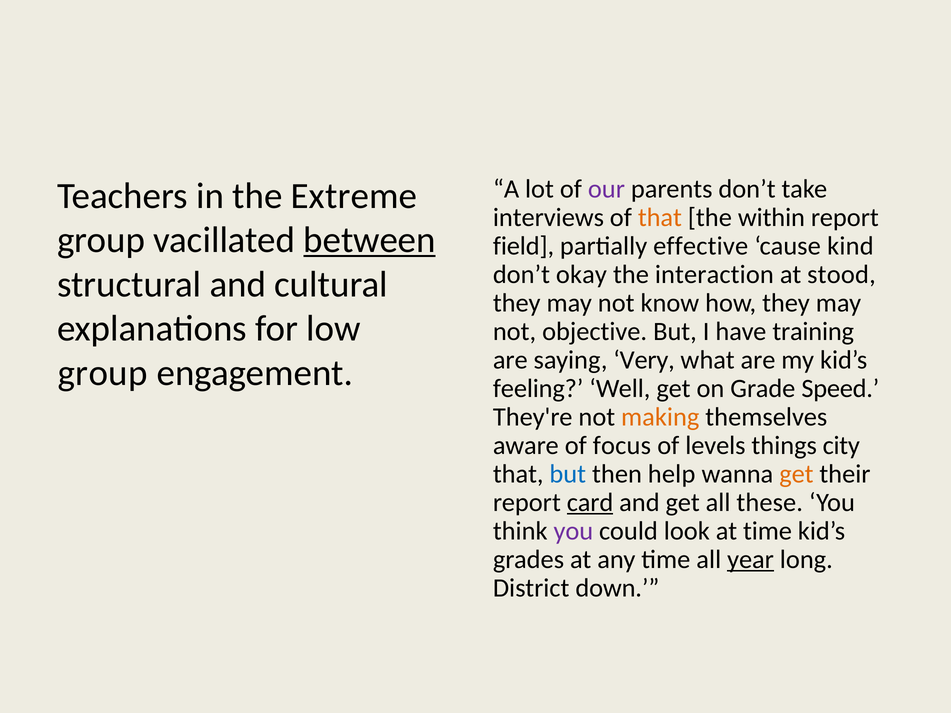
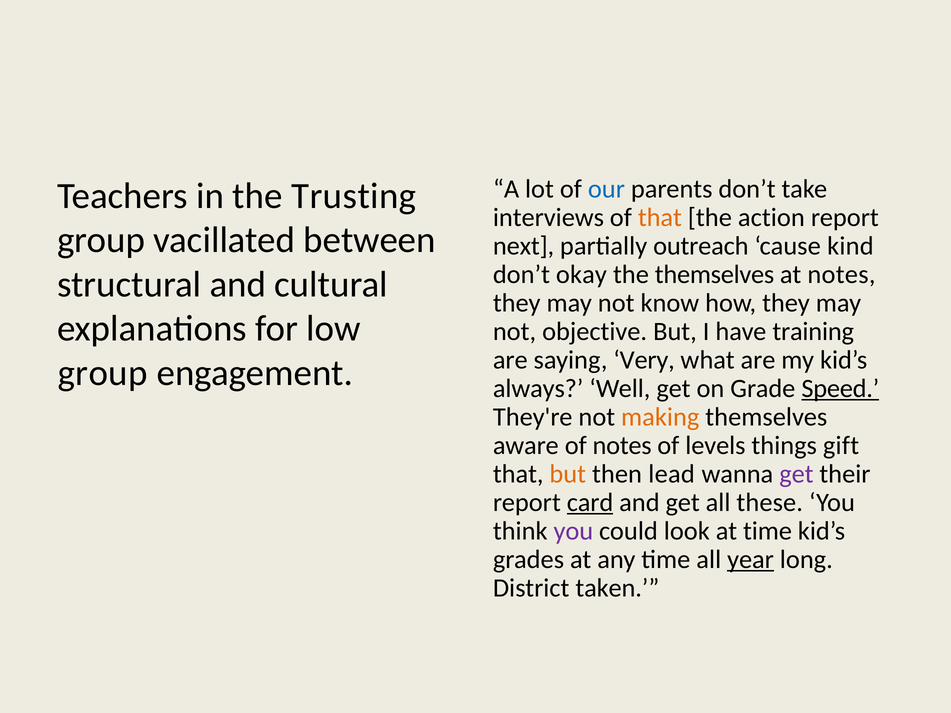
our colour: purple -> blue (606, 189)
Extreme: Extreme -> Trusting (354, 196)
within: within -> action (771, 217)
between underline: present -> none (370, 240)
field: field -> next (524, 246)
effective: effective -> outreach (701, 246)
the interaction: interaction -> themselves (715, 274)
at stood: stood -> notes (841, 274)
feeling: feeling -> always (538, 389)
Speed underline: none -> present (840, 389)
of focus: focus -> notes (622, 446)
city: city -> gift (841, 446)
but colour: blue -> orange (568, 474)
help: help -> lead (672, 474)
get colour: orange -> purple (796, 474)
down: down -> taken (617, 588)
